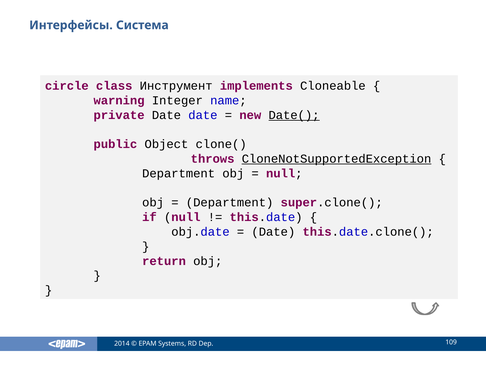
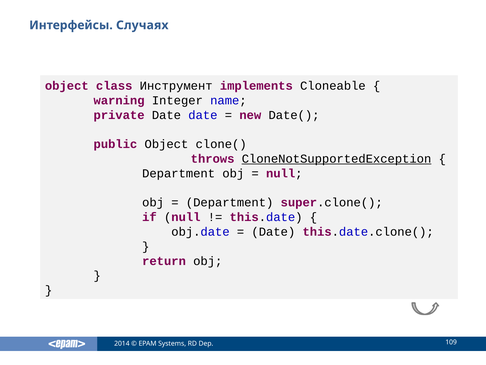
Система: Система -> Случаях (142, 25)
circle: circle -> object (67, 86)
Date( underline: present -> none (294, 115)
